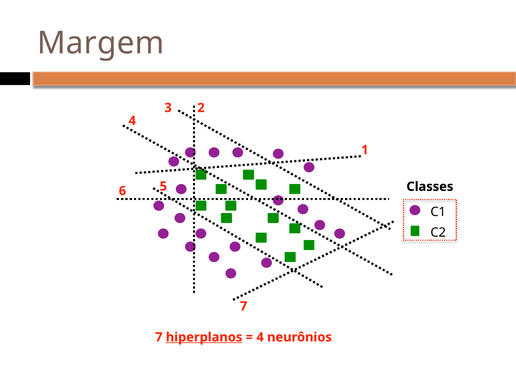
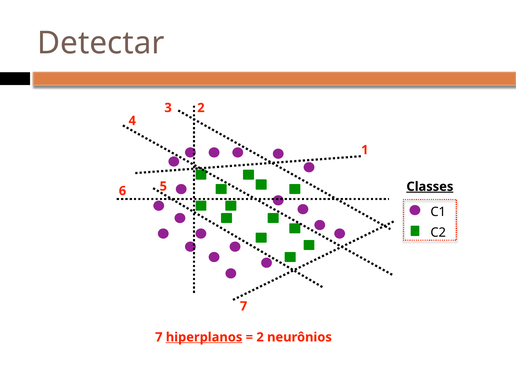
Margem: Margem -> Detectar (101, 43)
Classes underline: none -> present (430, 187)
4: 4 -> 2 (260, 337)
